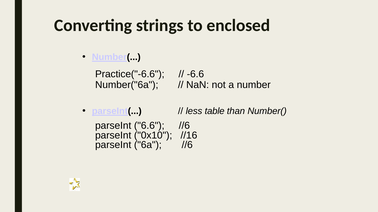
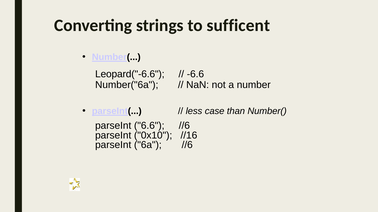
enclosed: enclosed -> sufficent (238, 25)
Practice("-6.6: Practice("-6.6 -> Leopard("-6.6 (130, 74)
table: table -> case (215, 111)
